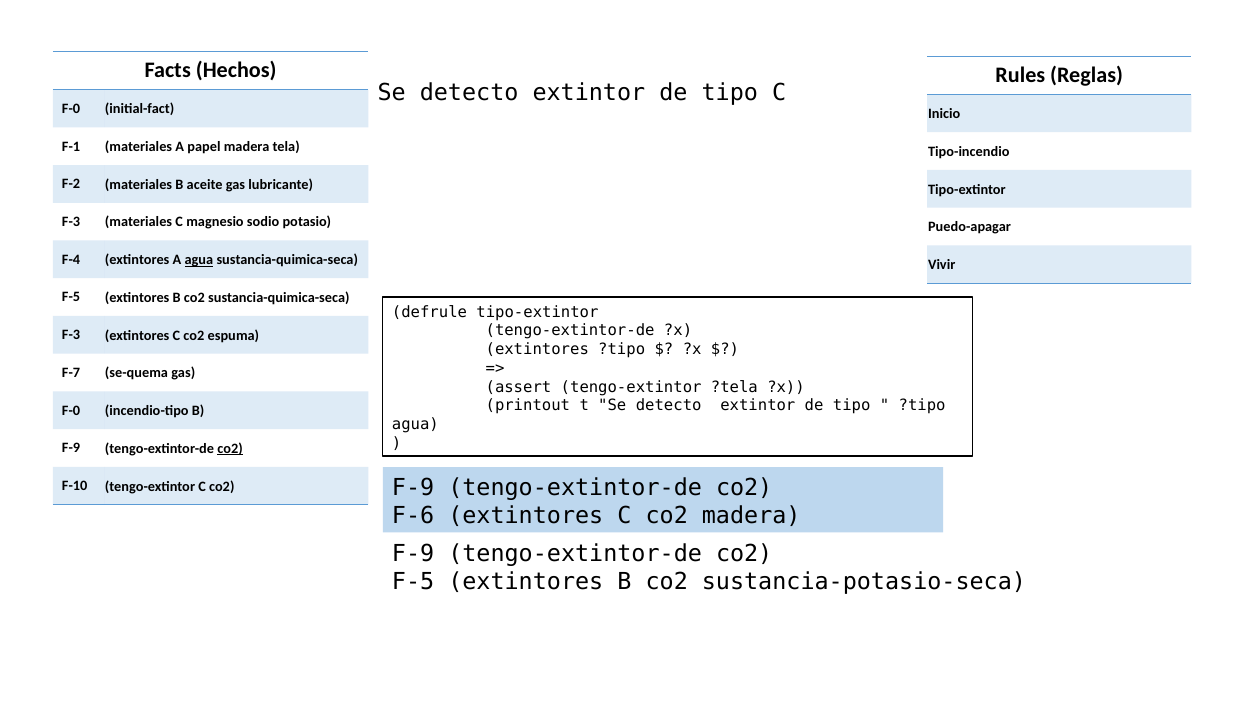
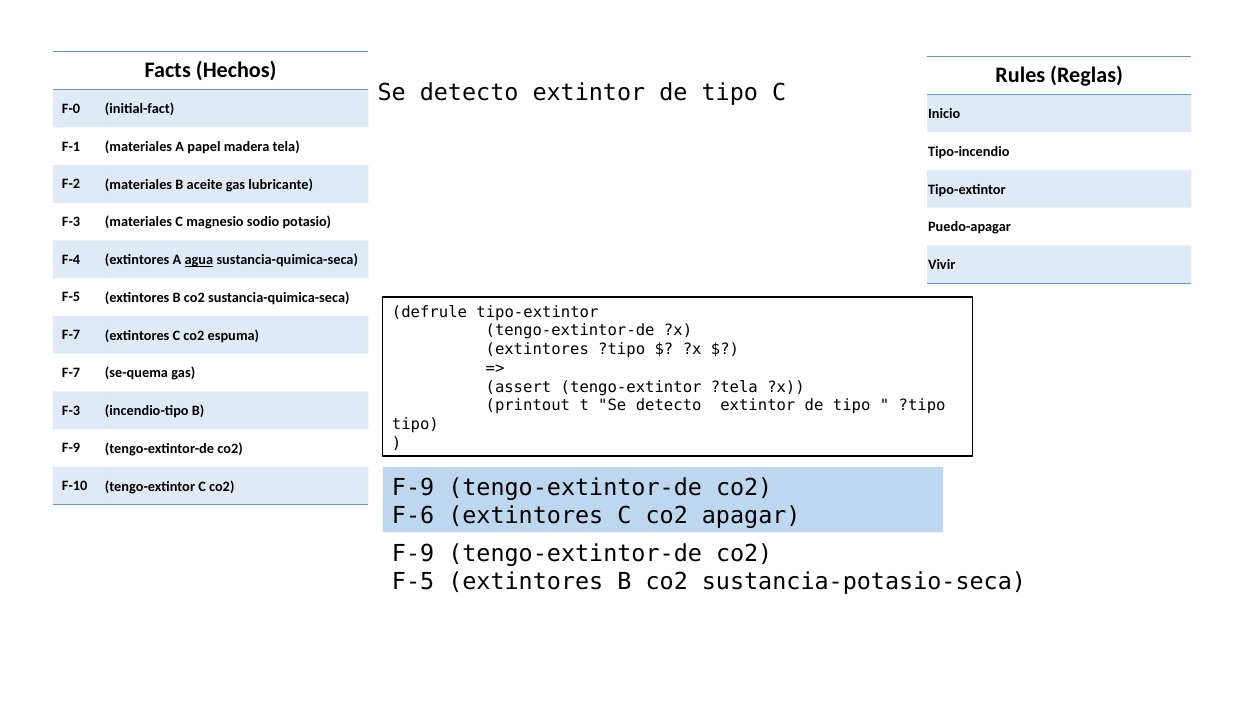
F-3: F-3 -> F-7 (71, 335)
F-0: F-0 -> F-3 (71, 411)
agua: agua -> tipo (415, 425)
co2 underline: present -> none (230, 449)
co2 madera: madera -> apagar (751, 516)
